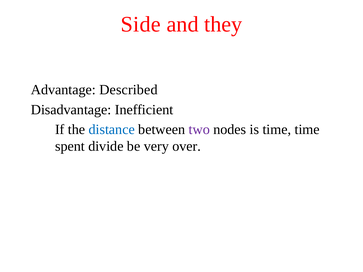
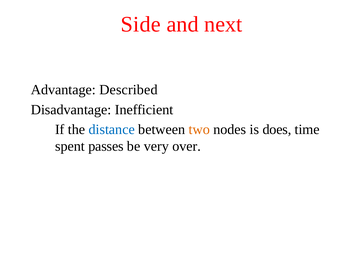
they: they -> next (223, 24)
two colour: purple -> orange (199, 129)
is time: time -> does (277, 129)
divide: divide -> passes (106, 146)
